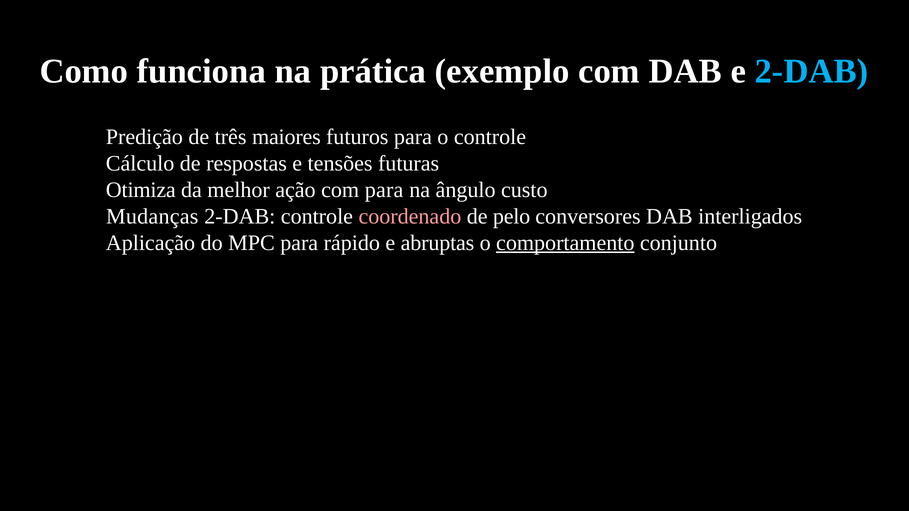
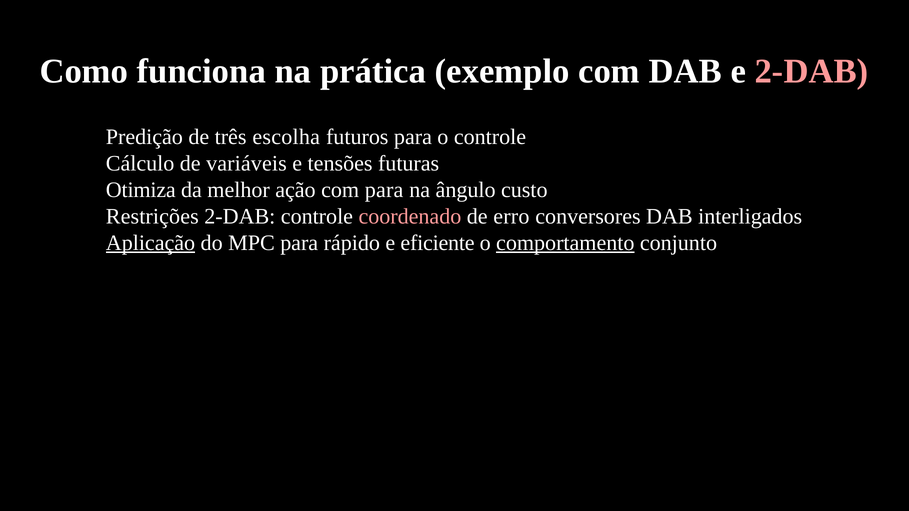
2-DAB colour: light blue -> pink (811, 71)
maiores: maiores -> escolha (286, 137)
respostas: respostas -> variáveis (246, 163)
Mudanças: Mudanças -> Restrições (152, 216)
pelo: pelo -> erro (511, 216)
Aplicação underline: none -> present (150, 243)
abruptas: abruptas -> eficiente (438, 243)
